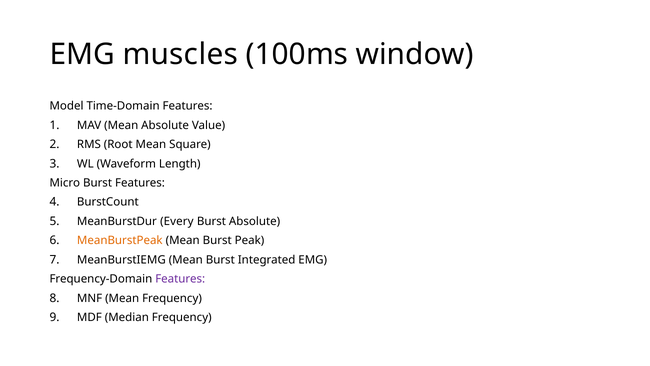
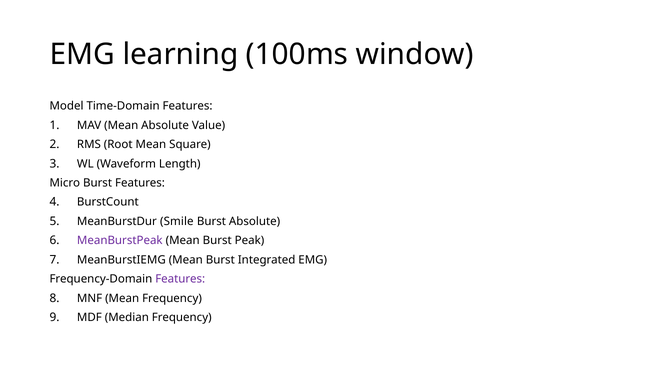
muscles: muscles -> learning (180, 55)
Every: Every -> Smile (177, 221)
MeanBurstPeak colour: orange -> purple (120, 240)
